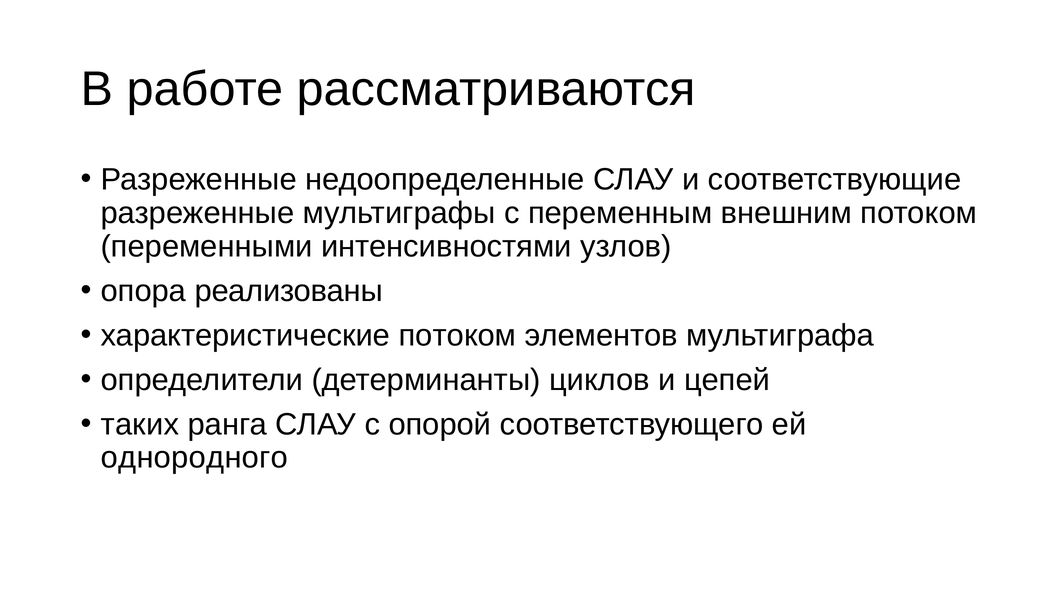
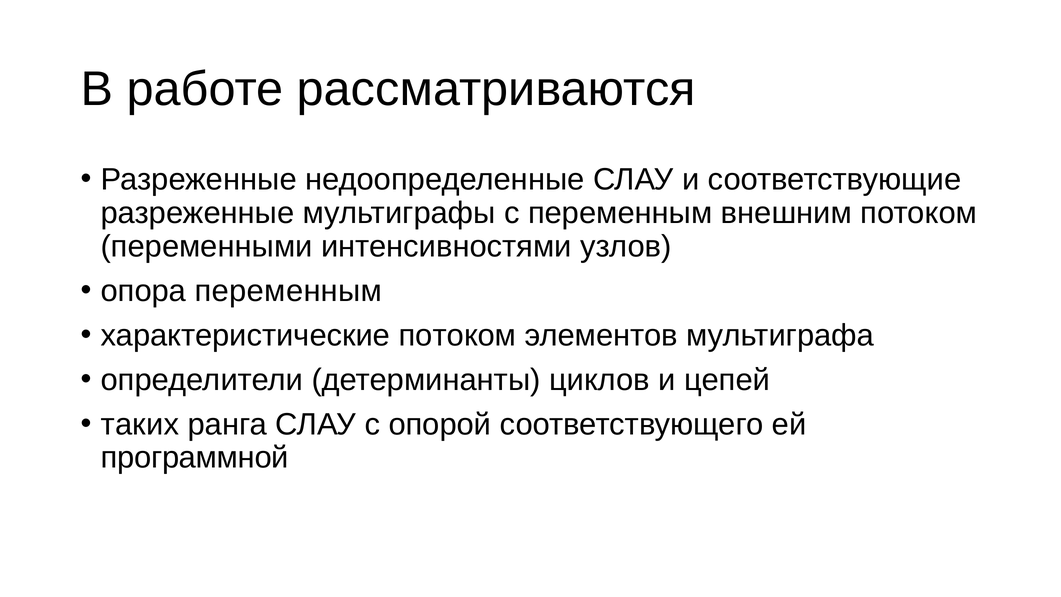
опора реализованы: реализованы -> переменным (288, 291)
однородного: однородного -> программной (195, 458)
